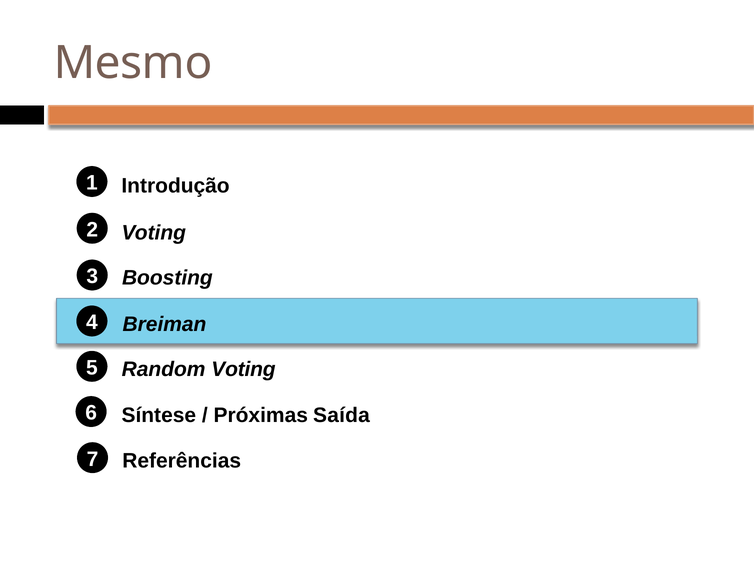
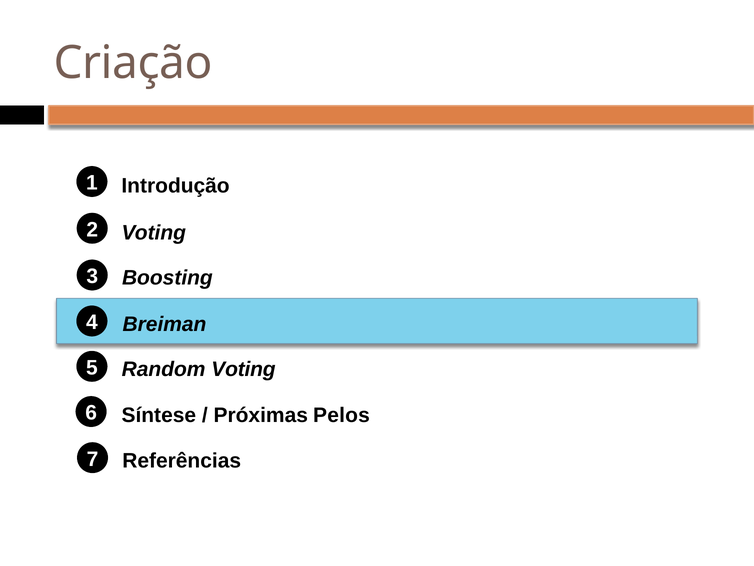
Mesmo: Mesmo -> Criação (133, 63)
Saída: Saída -> Pelos (341, 415)
